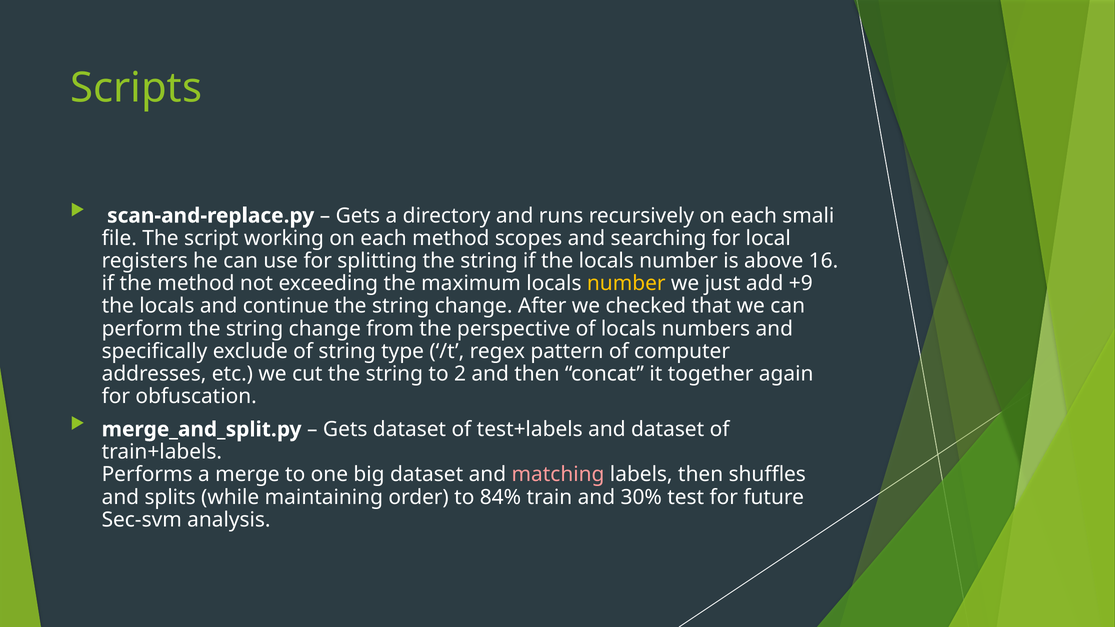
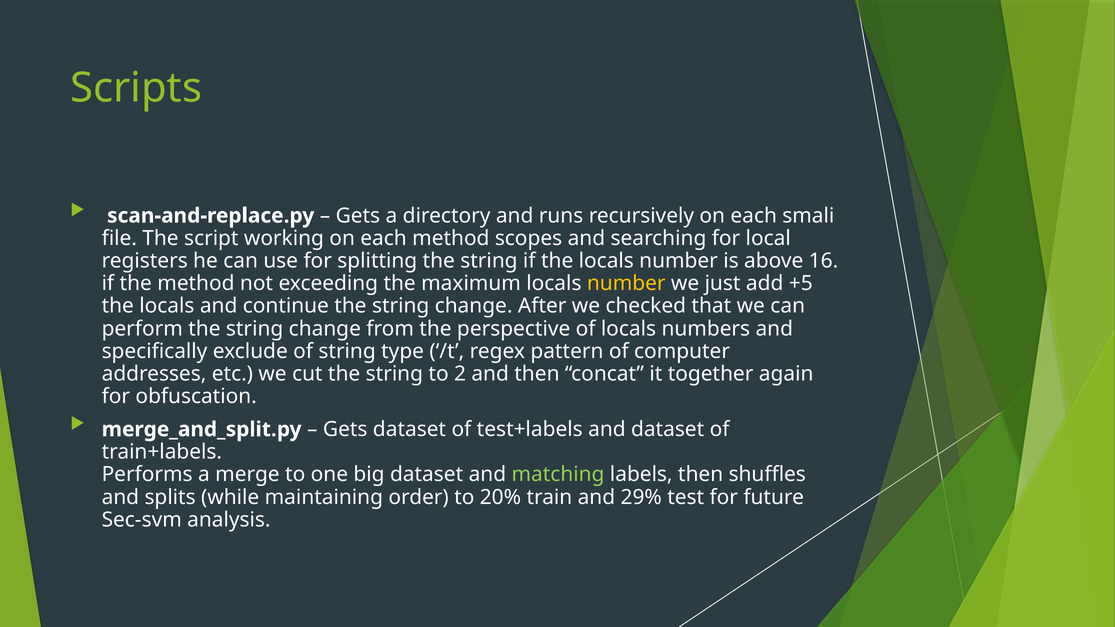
+9: +9 -> +5 (801, 284)
matching colour: pink -> light green (558, 475)
84%: 84% -> 20% (500, 497)
30%: 30% -> 29% (641, 497)
